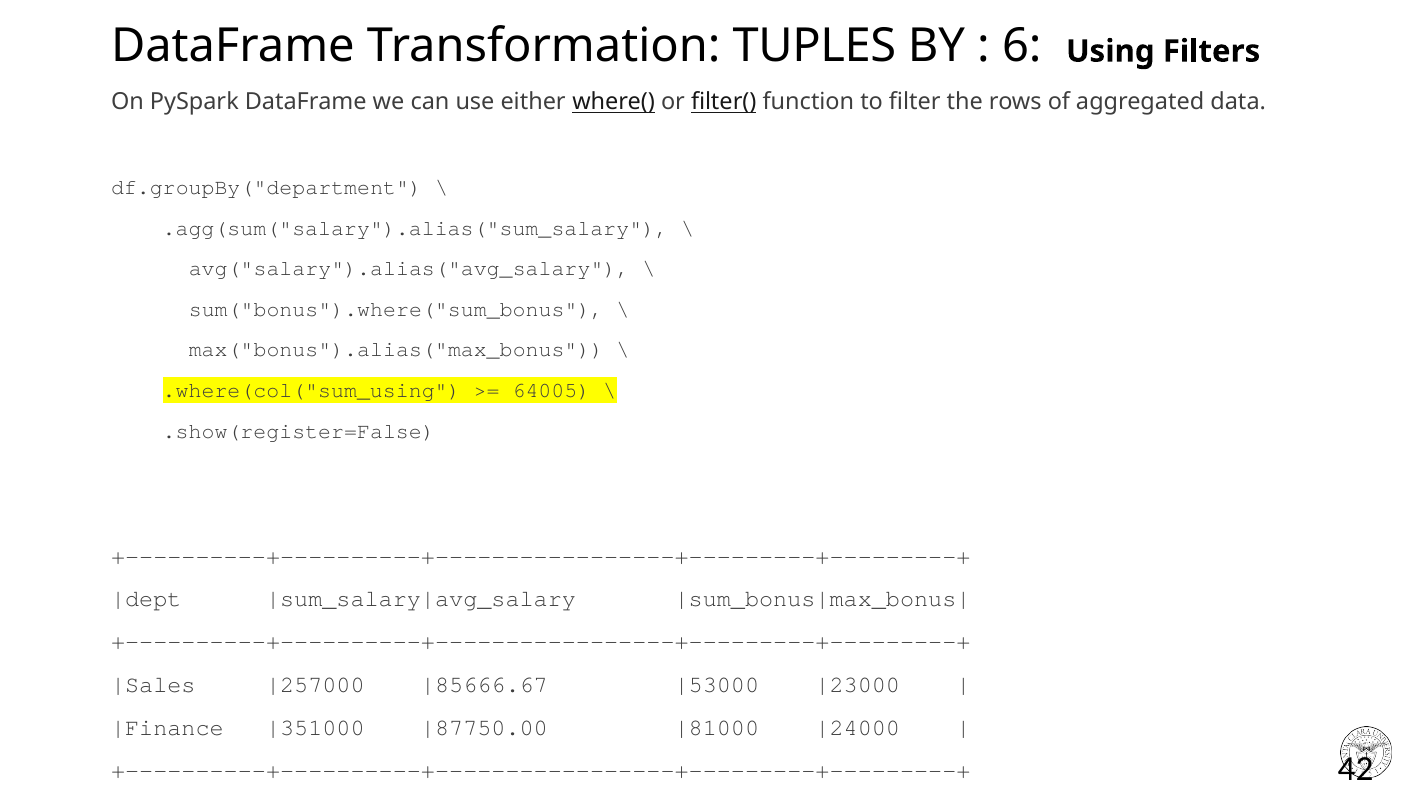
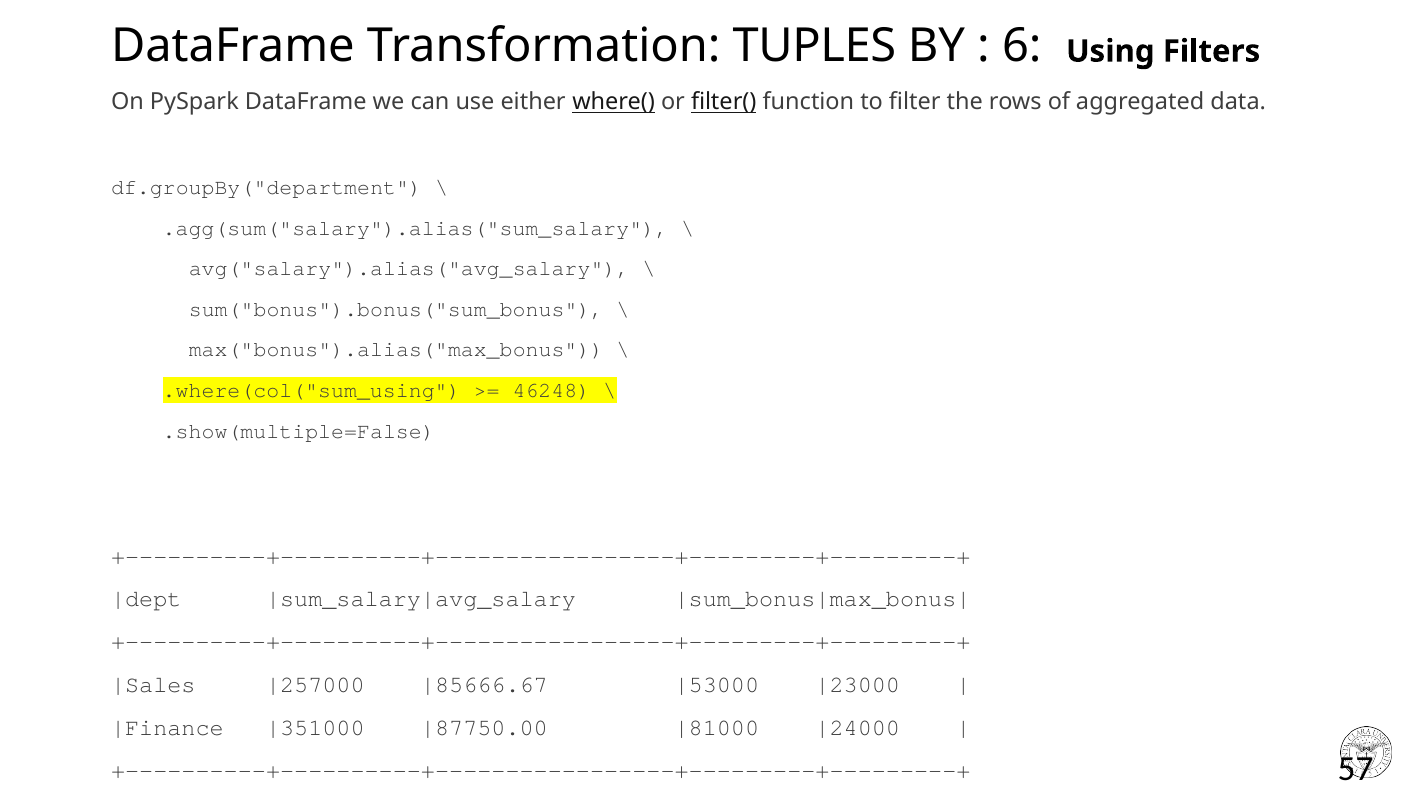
sum("bonus").where("sum_bonus: sum("bonus").where("sum_bonus -> sum("bonus").bonus("sum_bonus (396, 309)
64005: 64005 -> 46248 (551, 390)
.show(register=False: .show(register=False -> .show(multiple=False (299, 431)
42: 42 -> 57 (1356, 769)
